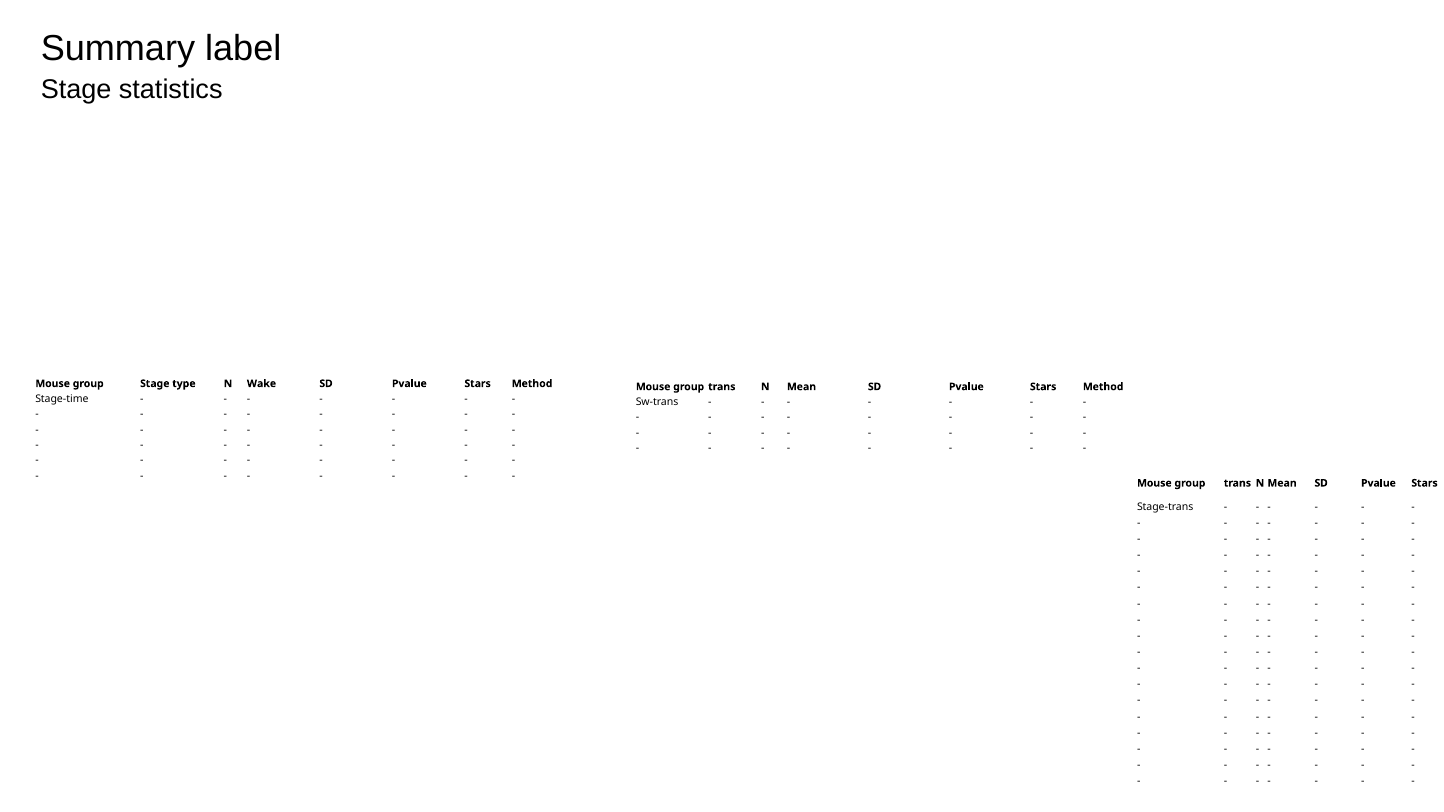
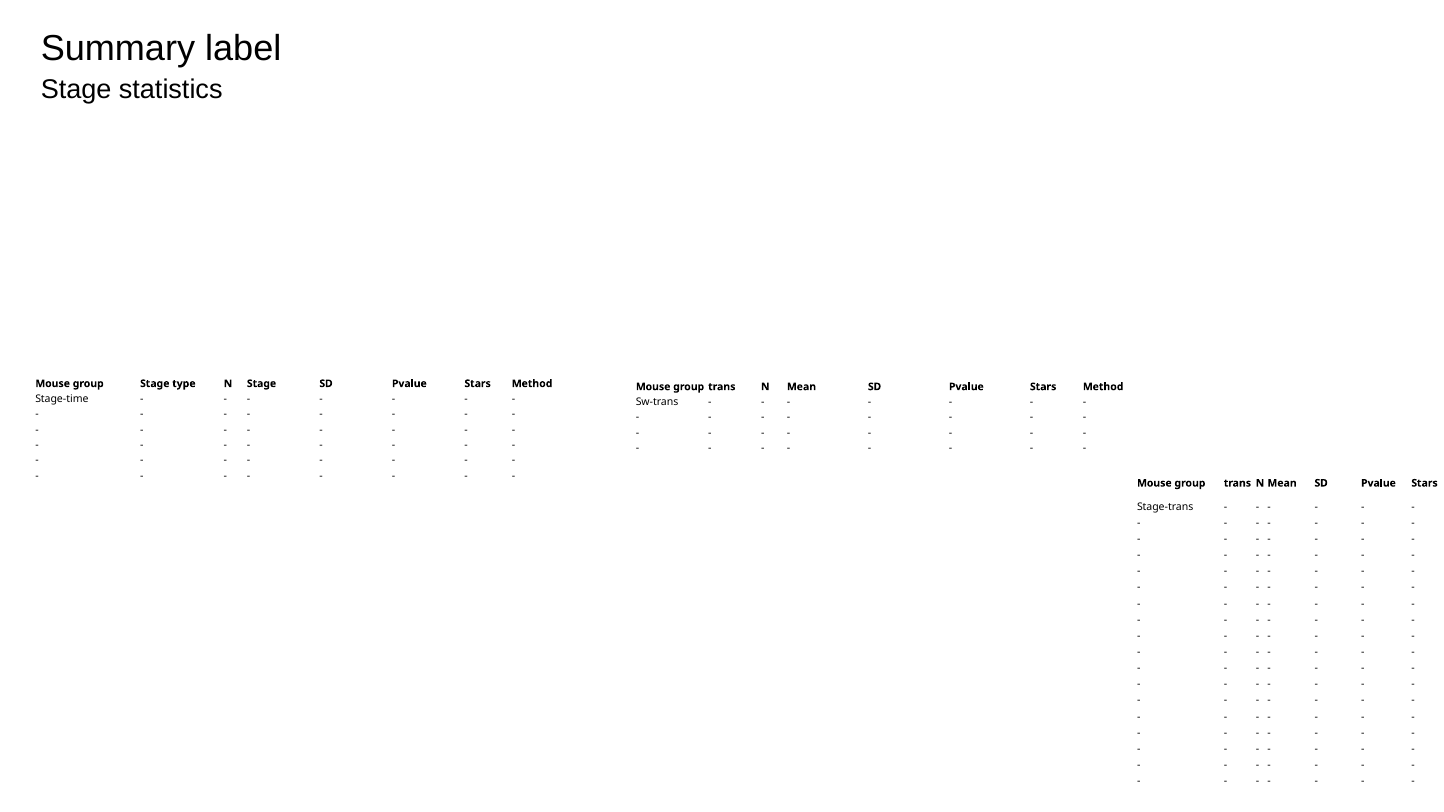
N Wake: Wake -> Stage (262, 384)
